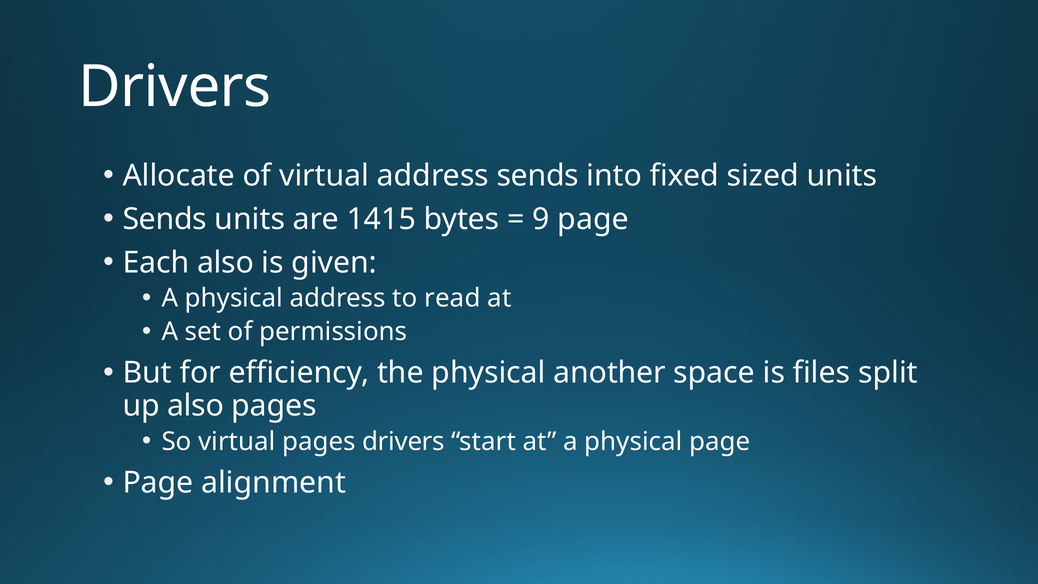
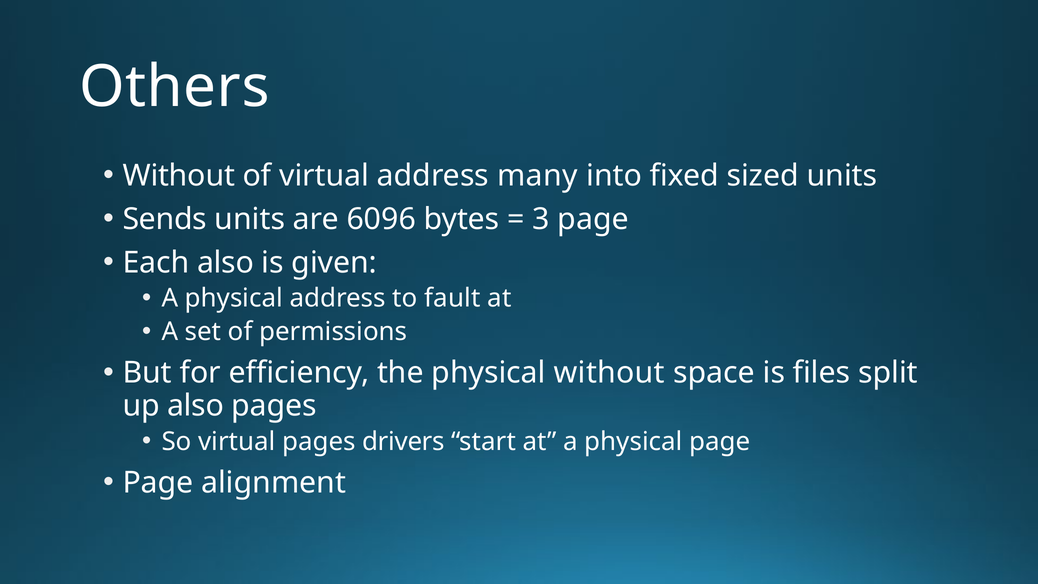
Drivers: Drivers -> Others (174, 87)
Allocate: Allocate -> Without (179, 175)
address sends: sends -> many (537, 175)
1415: 1415 -> 6096 (381, 219)
9: 9 -> 3 (541, 219)
read: read -> fault (452, 298)
physical another: another -> without (609, 373)
